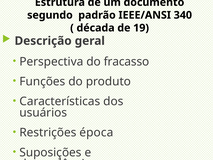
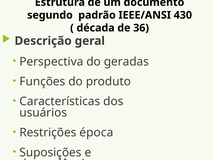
340: 340 -> 430 (183, 15)
19: 19 -> 36 (141, 28)
fracasso: fracasso -> geradas (126, 62)
